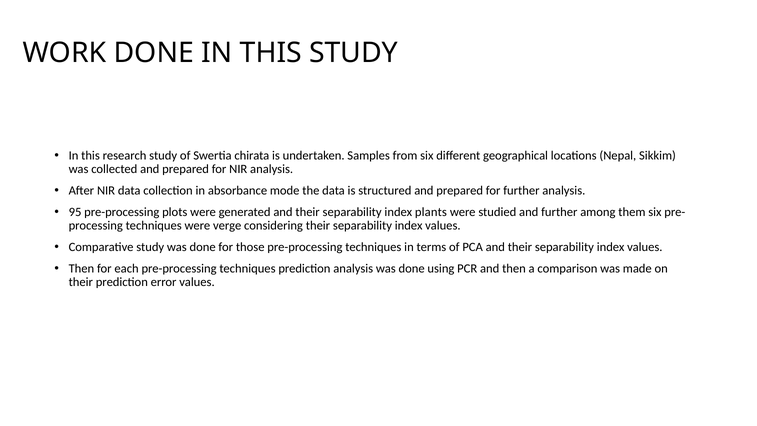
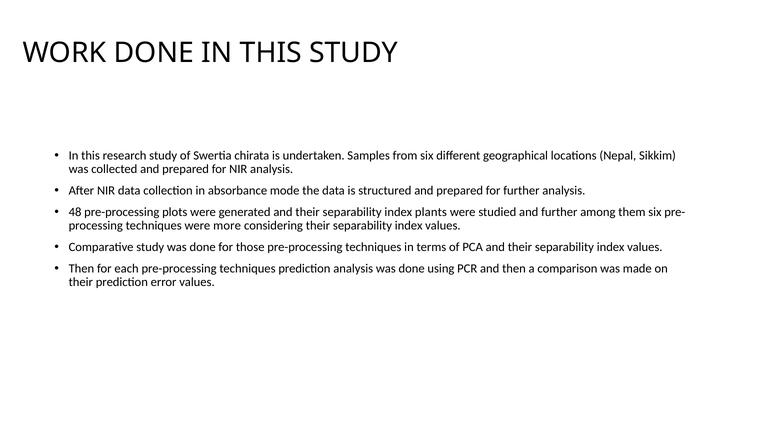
95: 95 -> 48 (75, 212)
verge: verge -> more (227, 226)
